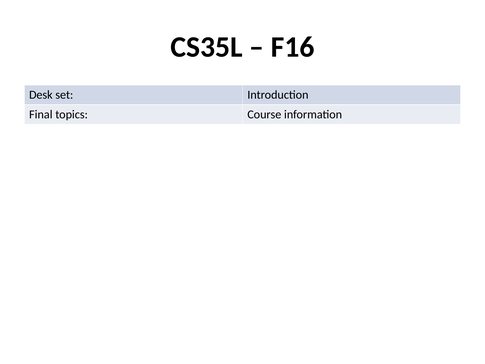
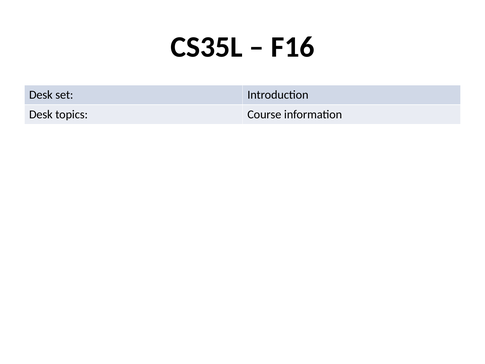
Final: Final -> Desk (41, 115)
